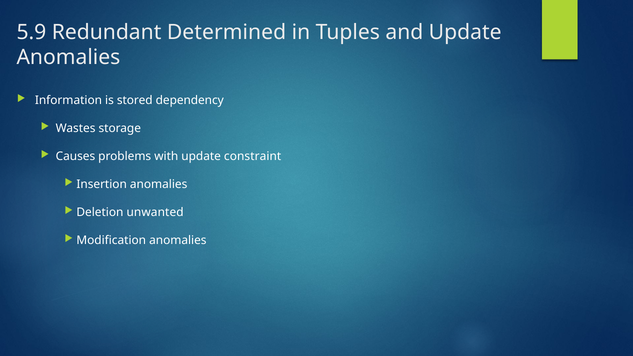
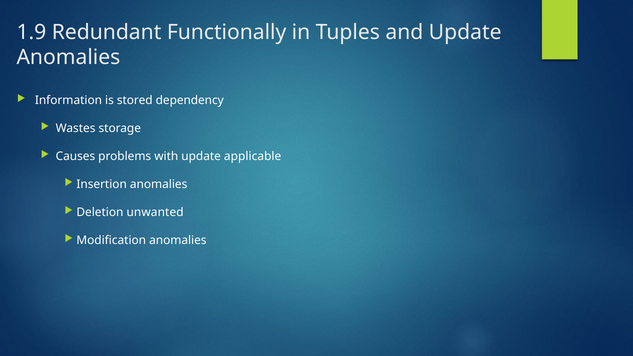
5.9: 5.9 -> 1.9 (31, 32)
Determined: Determined -> Functionally (227, 32)
constraint: constraint -> applicable (253, 156)
